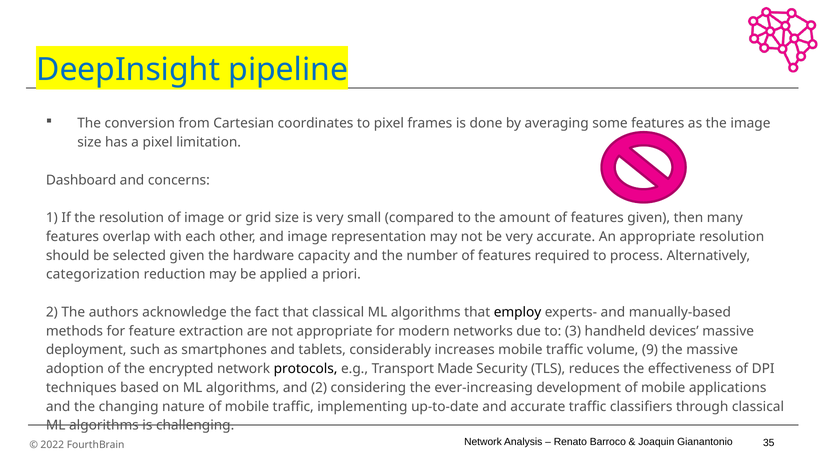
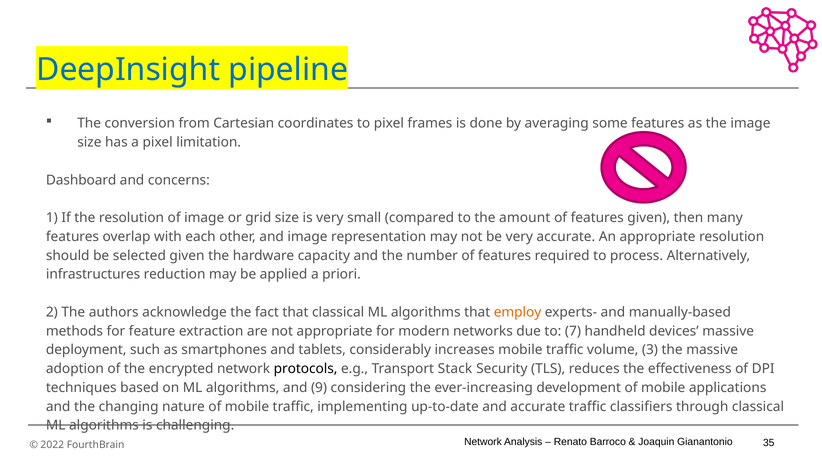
categorization: categorization -> infrastructures (93, 275)
employ colour: black -> orange (518, 312)
3: 3 -> 7 (573, 331)
9: 9 -> 3 (650, 350)
Made: Made -> Stack (455, 369)
and 2: 2 -> 9 (319, 388)
